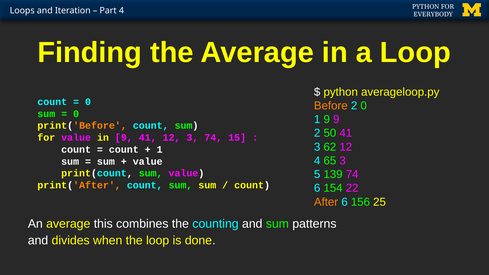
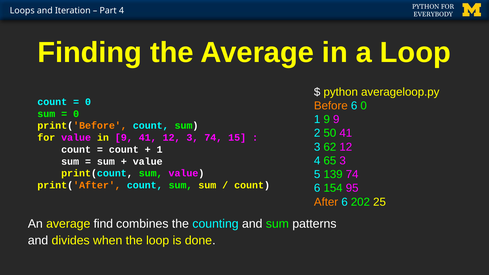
Before 2: 2 -> 6 (354, 106)
22: 22 -> 95 (352, 188)
156: 156 -> 202 (360, 202)
this: this -> find (103, 224)
